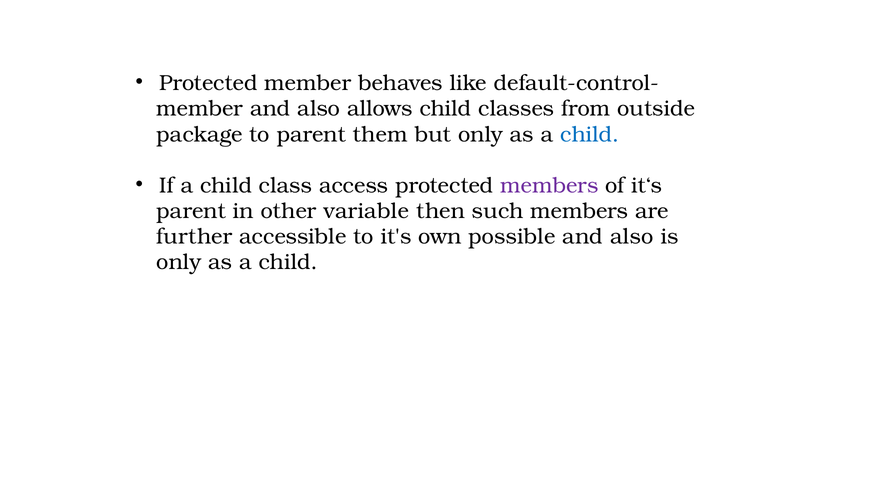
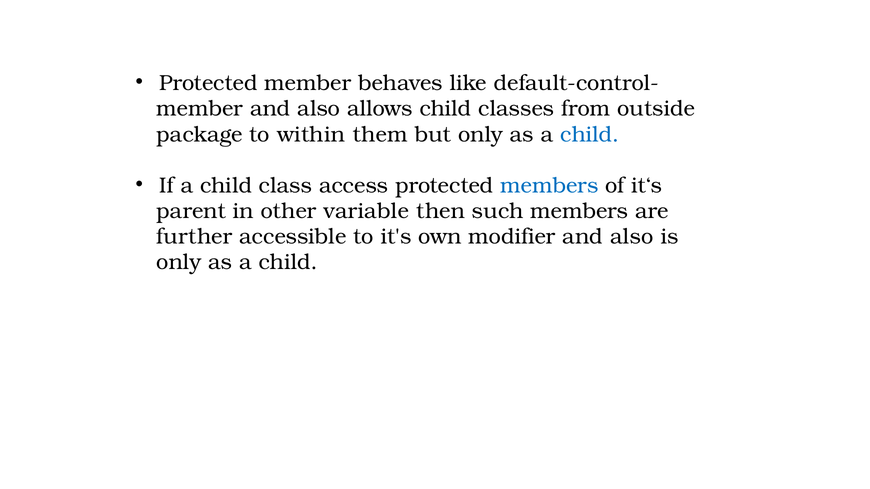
to parent: parent -> within (311, 134)
members colour: purple -> blue (549, 186)
possible: possible -> modifier (512, 237)
